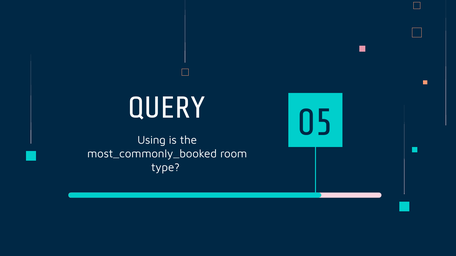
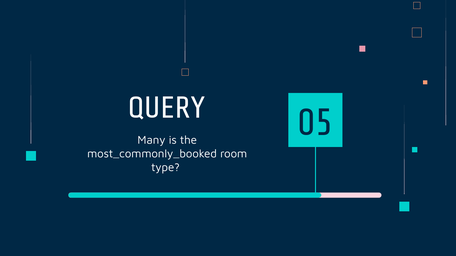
Using: Using -> Many (151, 140)
